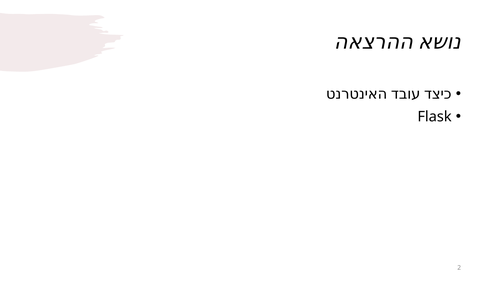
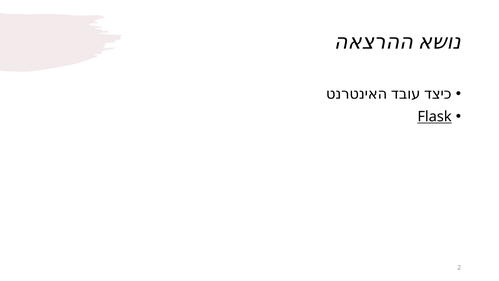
Flask underline: none -> present (435, 117)
